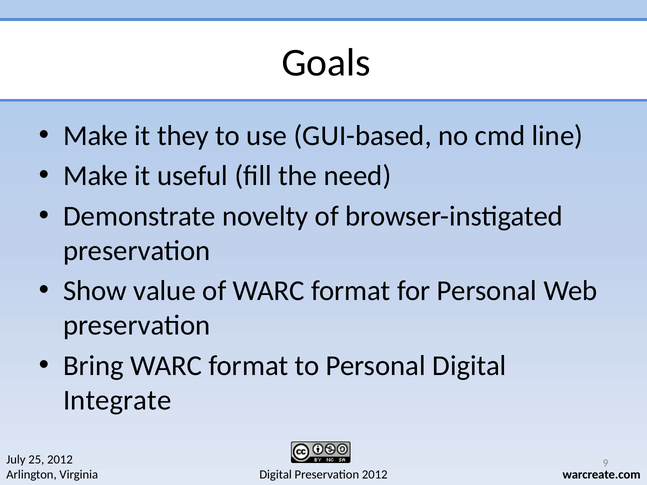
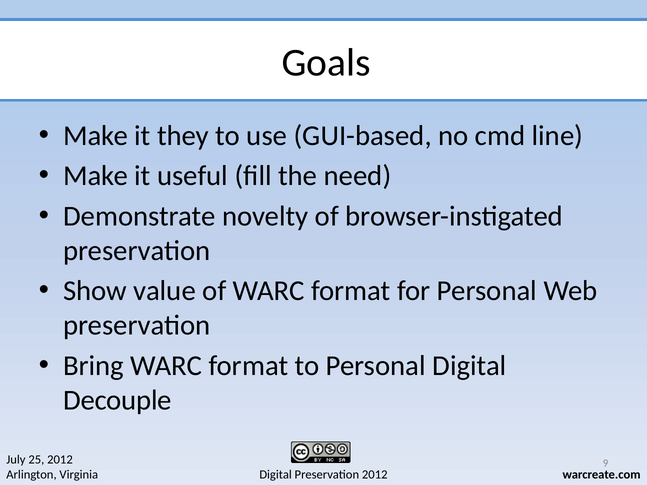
Integrate: Integrate -> Decouple (117, 400)
